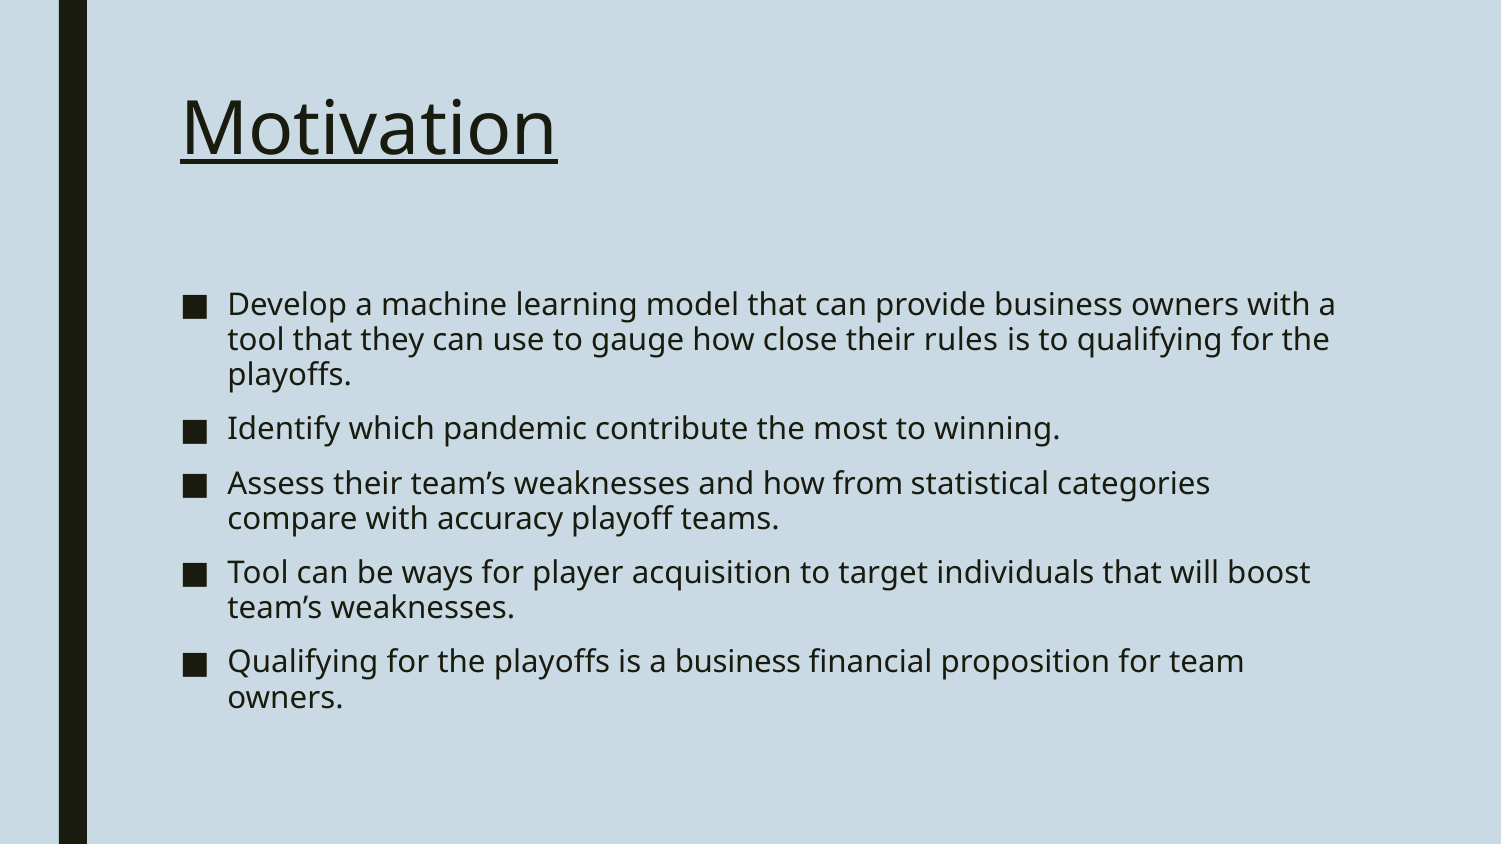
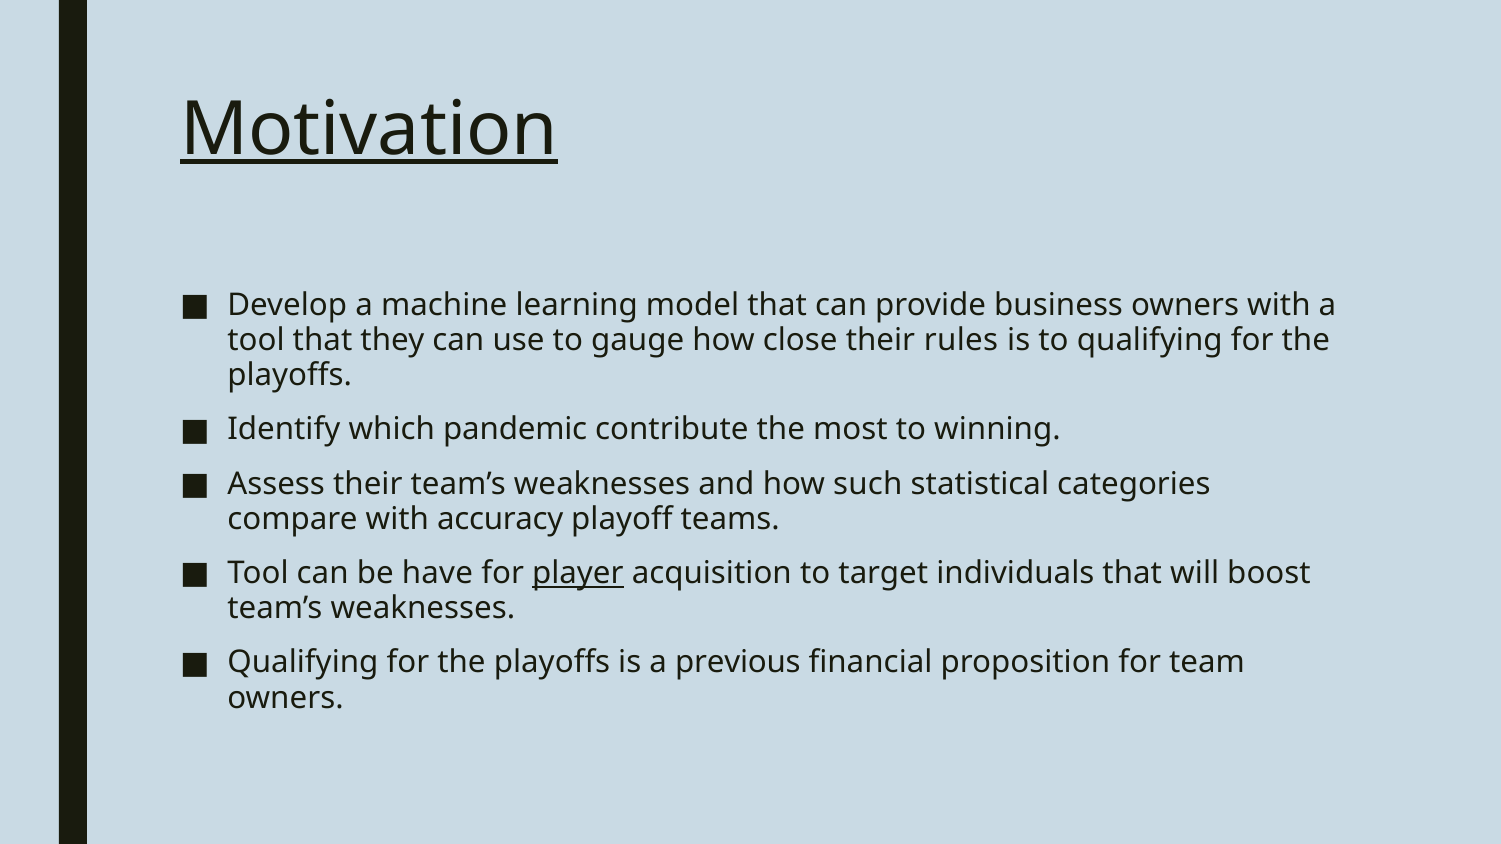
from: from -> such (868, 484)
ways: ways -> have (437, 573)
player underline: none -> present (578, 573)
a business: business -> previous (738, 663)
